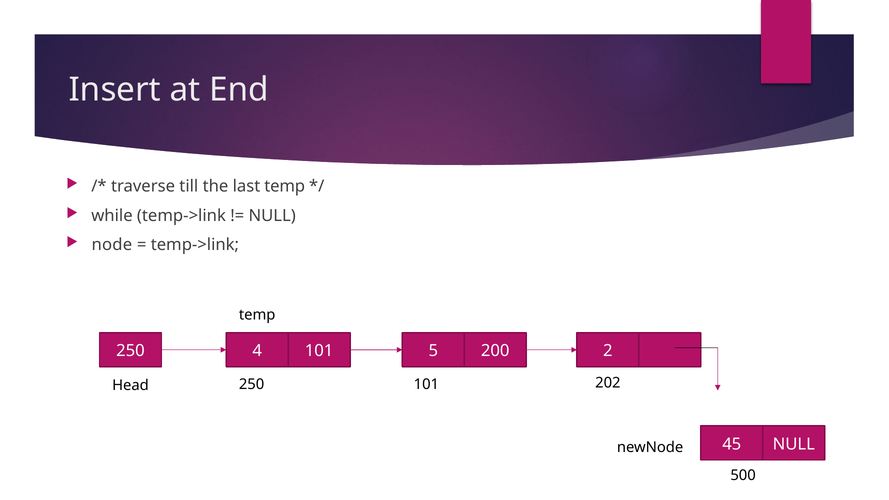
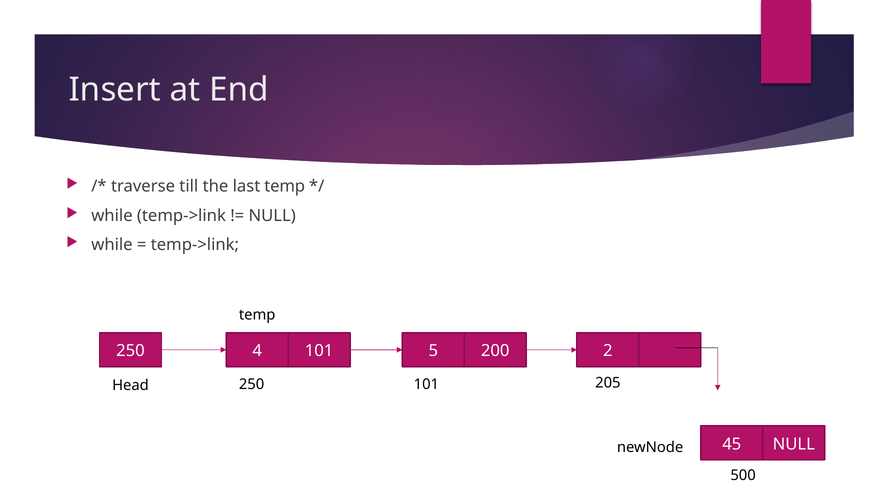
node: node -> while (112, 245)
202: 202 -> 205 (608, 383)
